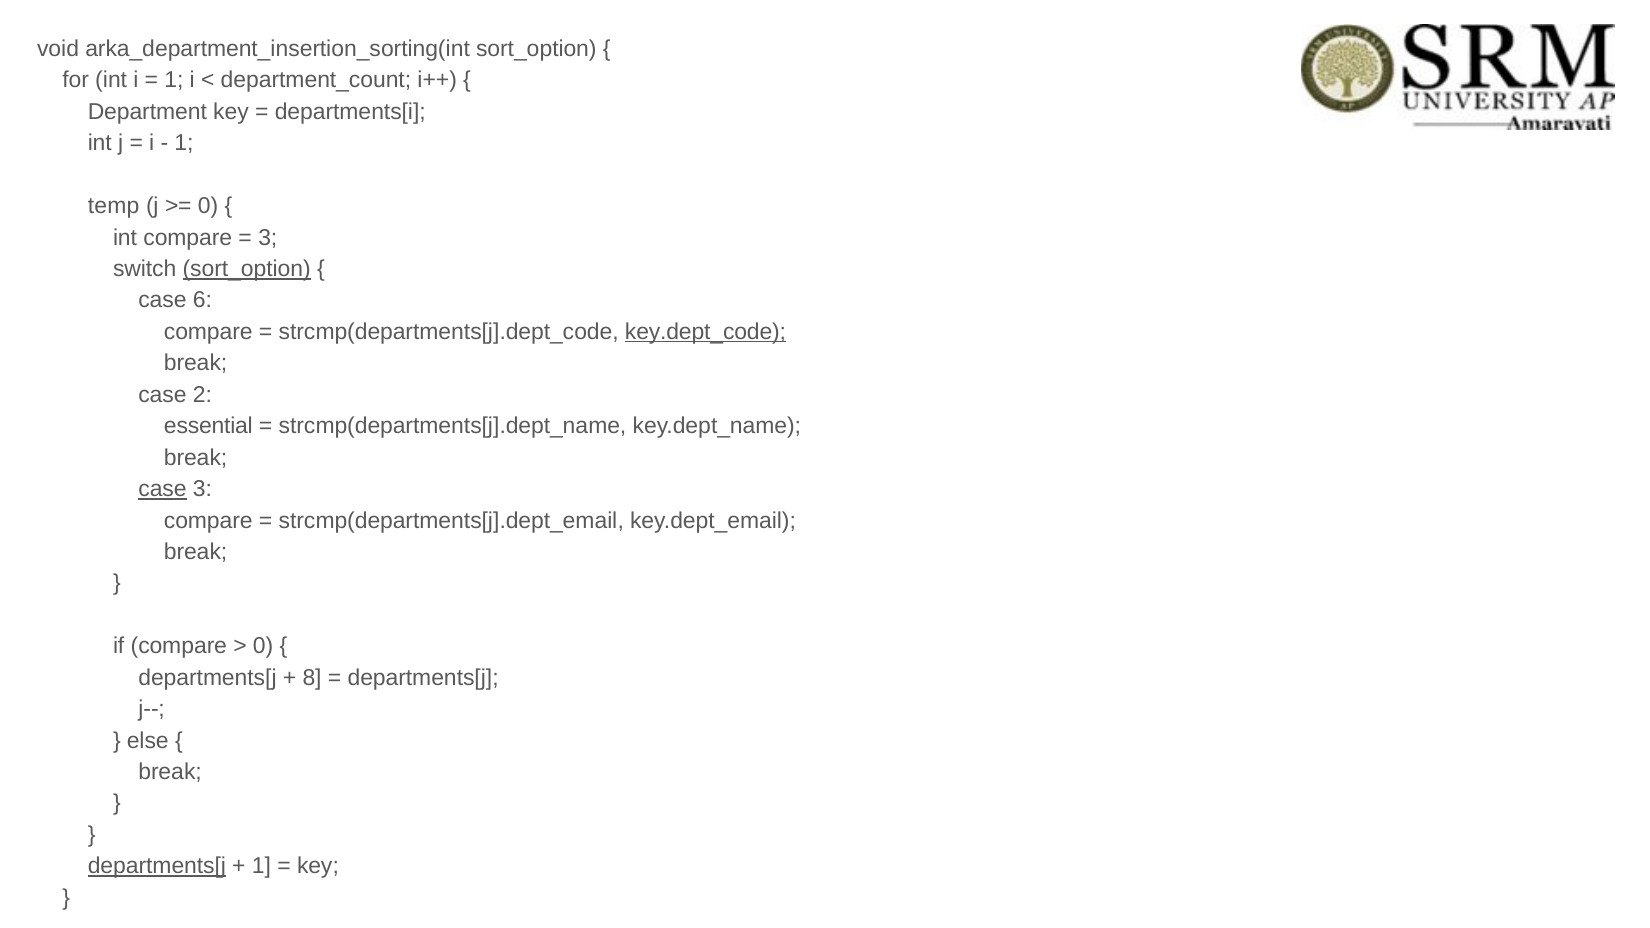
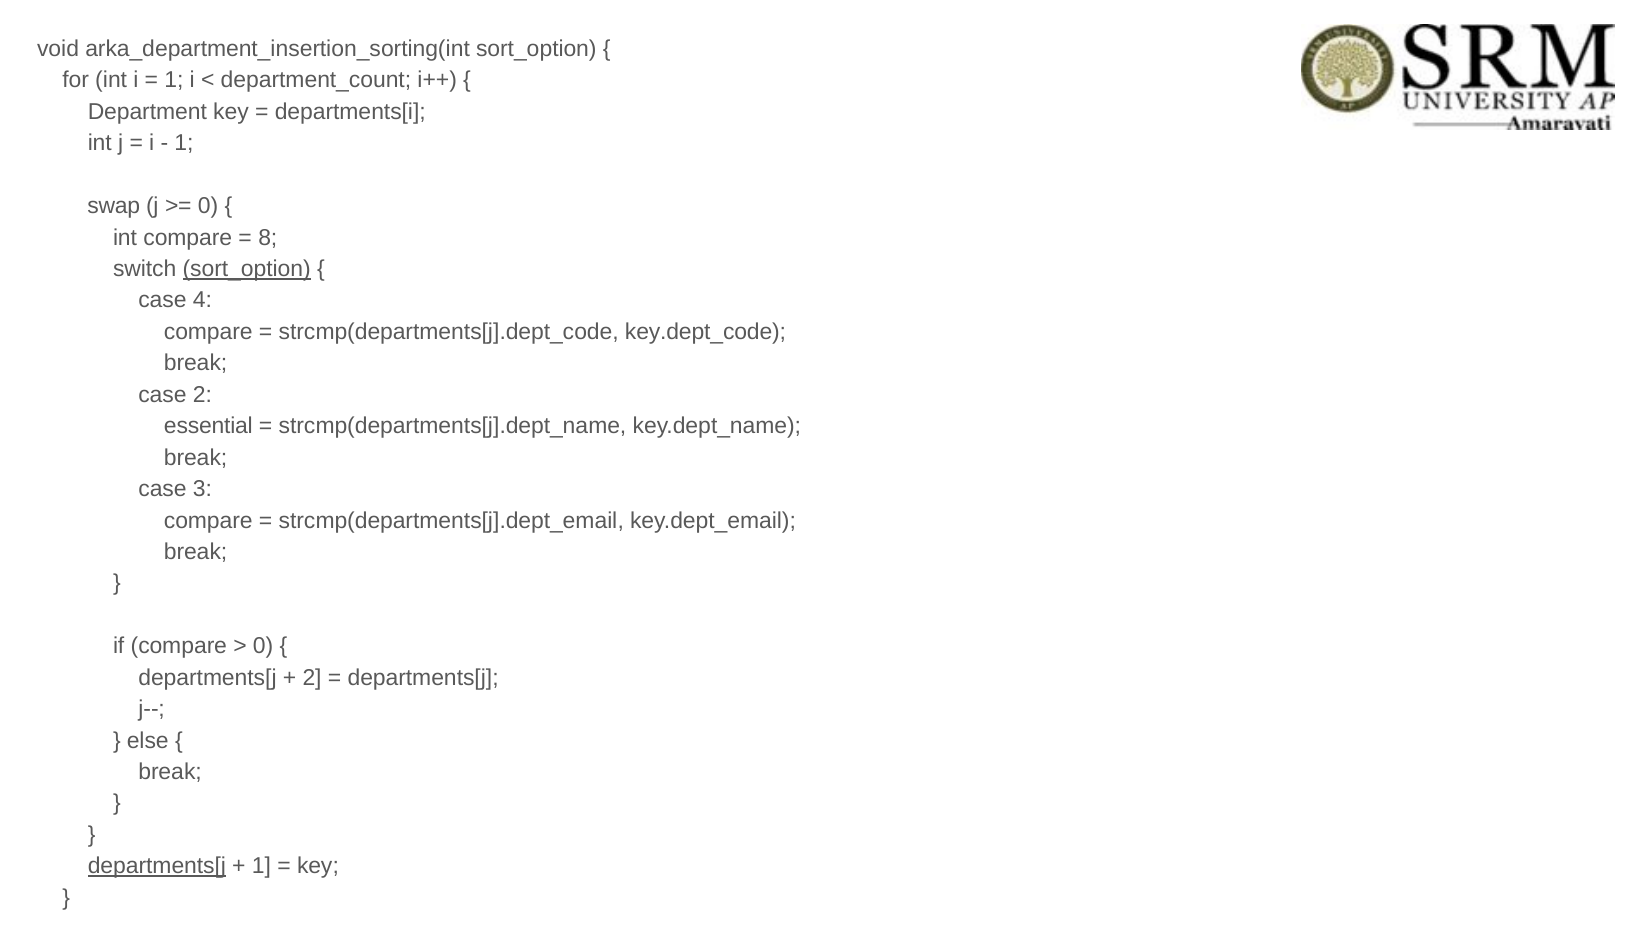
temp: temp -> swap (114, 206)
3: 3 -> 8 (268, 238)
6: 6 -> 4 (202, 300)
key.dept_code underline: present -> none (705, 332)
case underline: present -> none (163, 489)
8: 8 -> 2 (312, 678)
